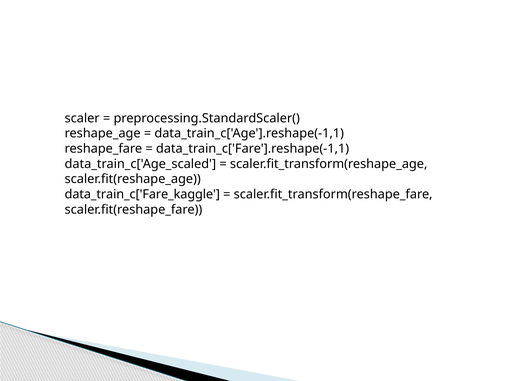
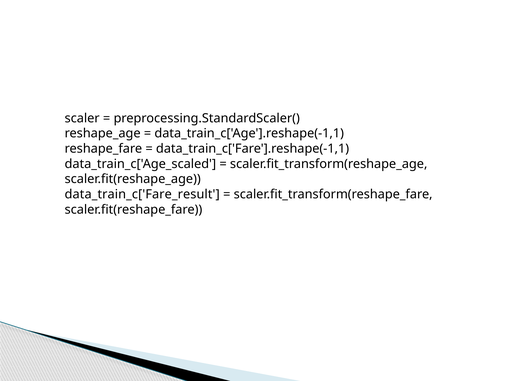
data_train_c['Fare_kaggle: data_train_c['Fare_kaggle -> data_train_c['Fare_result (142, 195)
